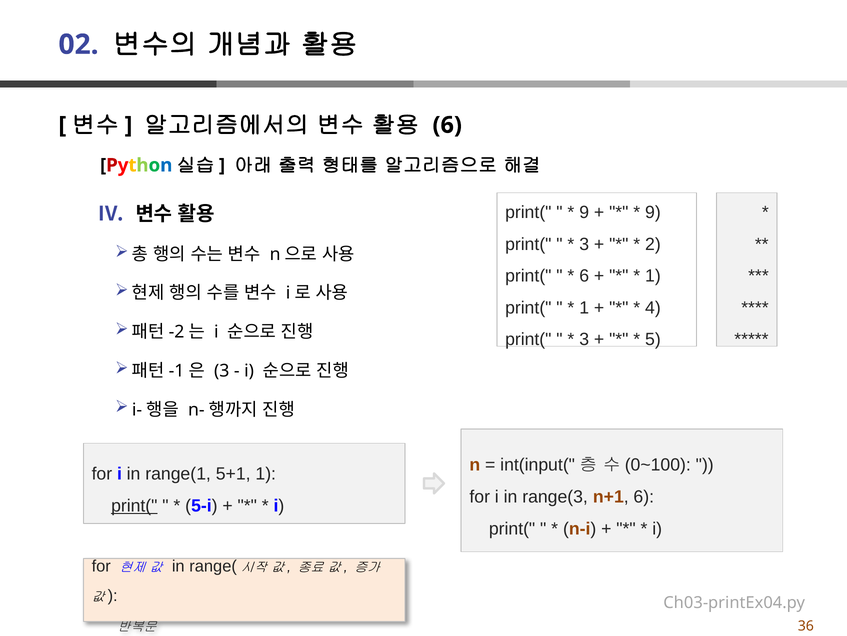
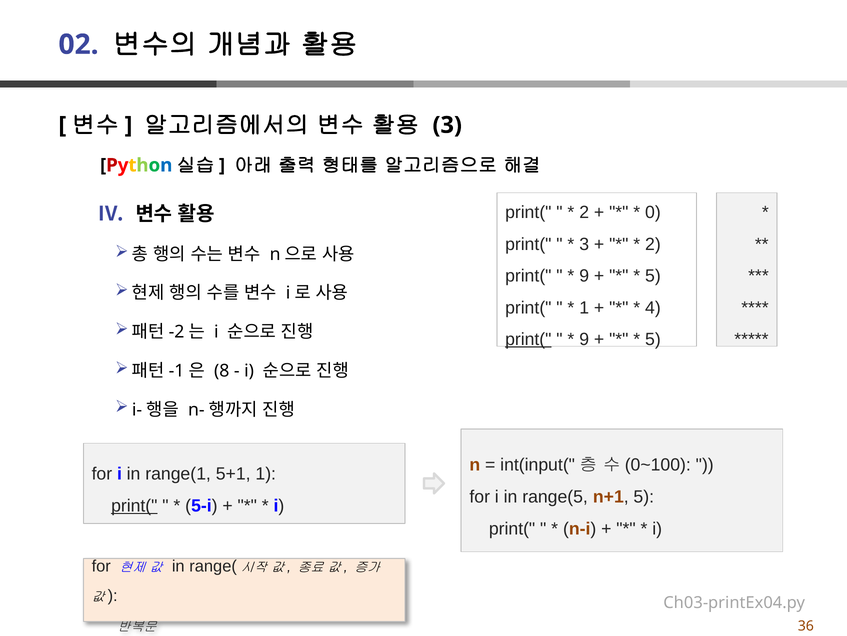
6: 6 -> 3 (447, 125)
9: 9 -> 2 (584, 212)
9: 9 -> 0 (653, 212)
6: 6 -> 9 (584, 276)
1: 1 -> 5 (653, 276)
print( underline: none -> present (528, 339)
3: 3 -> 9 (584, 339)
3: 3 -> 8 (222, 370)
range(3: range(3 -> range(5 (555, 496)
n+1 6: 6 -> 5 (644, 496)
